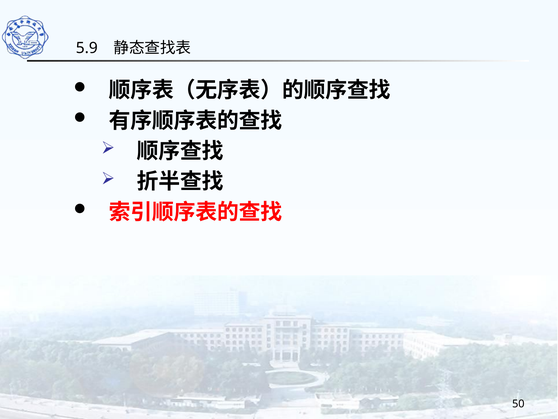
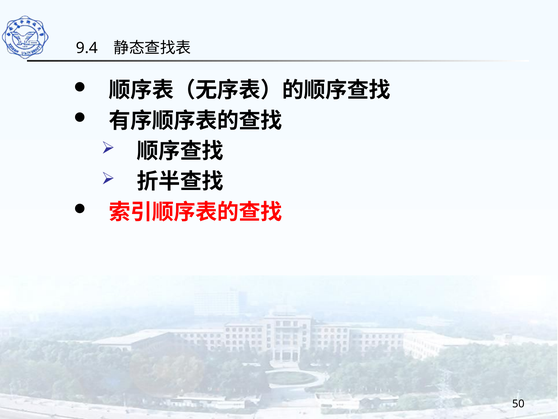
5.9: 5.9 -> 9.4 (87, 48)
